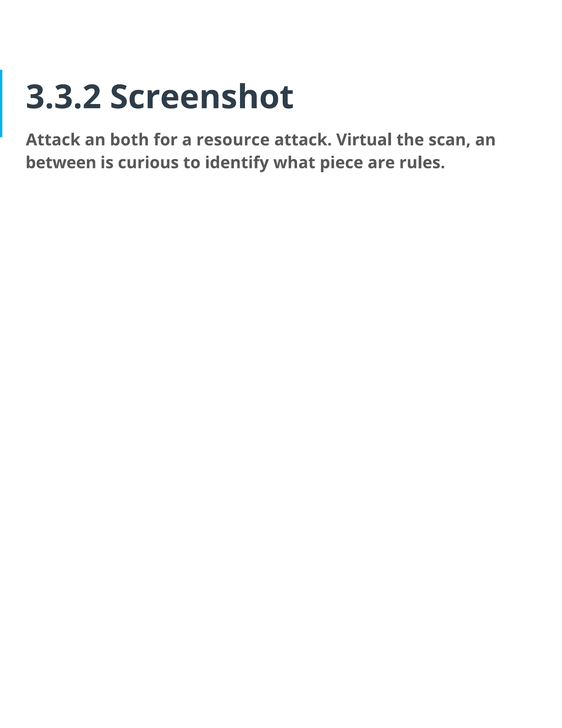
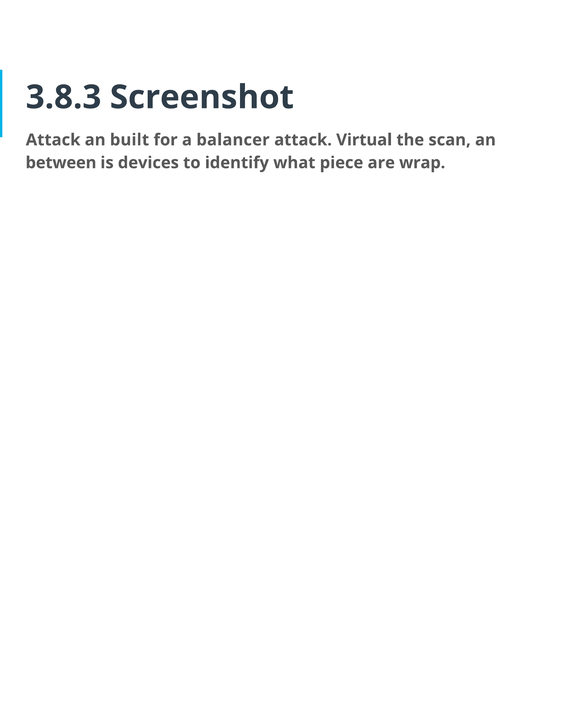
3.3.2: 3.3.2 -> 3.8.3 (64, 97)
both: both -> built (129, 140)
resource: resource -> balancer (233, 140)
curious: curious -> devices (148, 163)
rules: rules -> wrap (422, 163)
